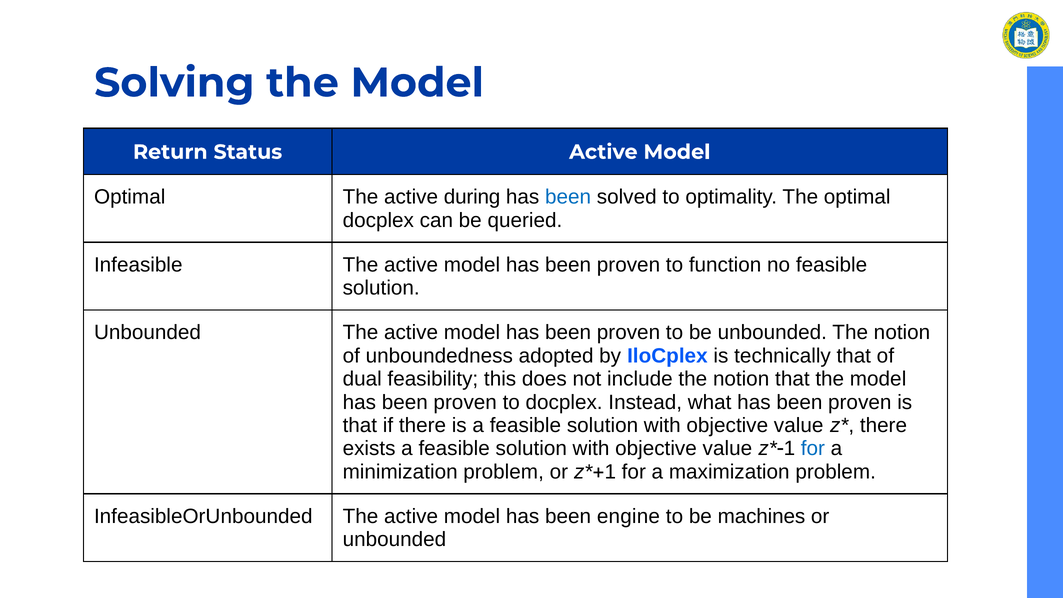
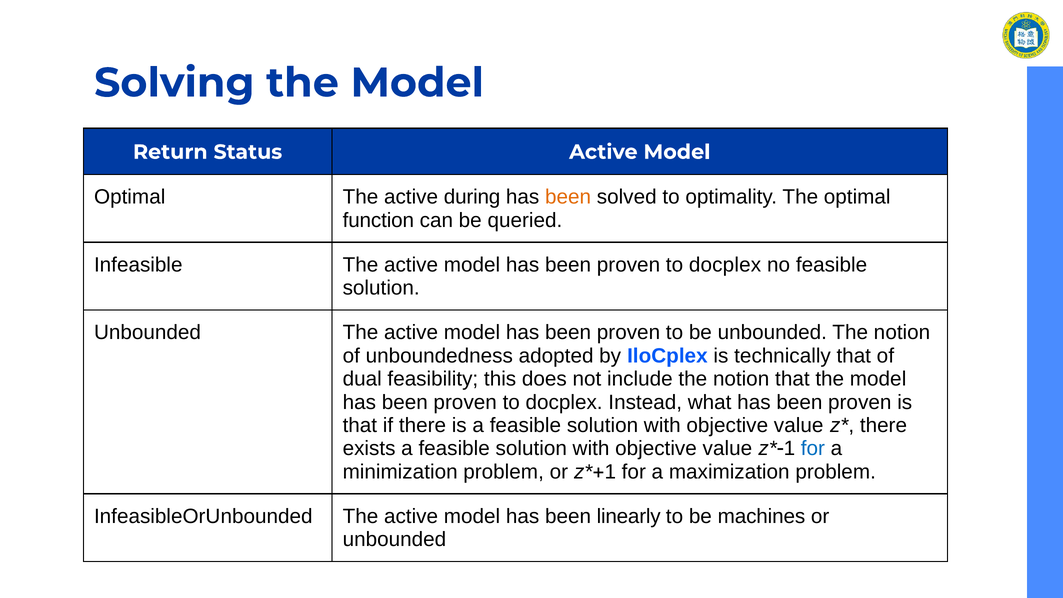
been colour: blue -> orange (568, 197)
docplex: docplex -> function (378, 220)
function: function -> docplex (725, 265)
engine: engine -> linearly (629, 516)
